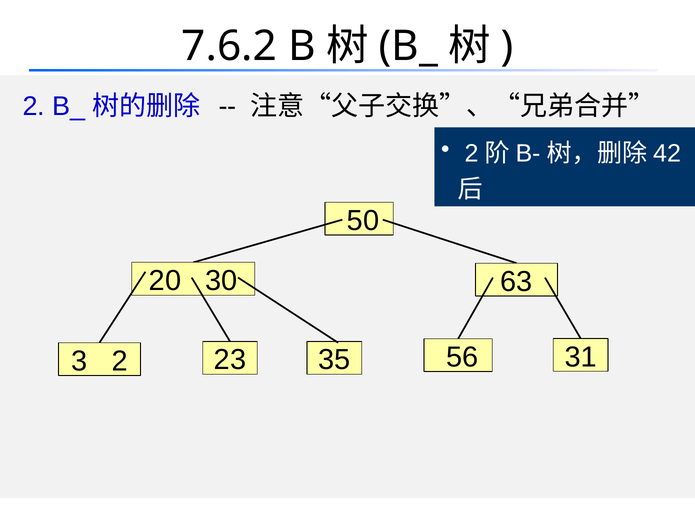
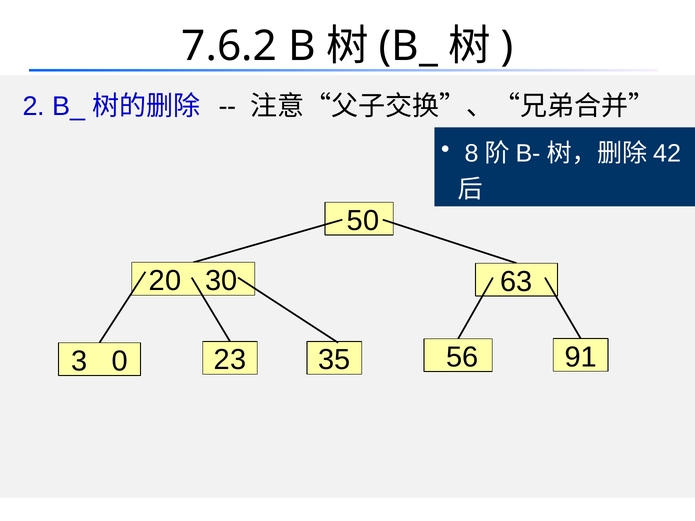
2: 2 -> 8 (472, 154)
31: 31 -> 91 (581, 357)
3 2: 2 -> 0 (120, 361)
